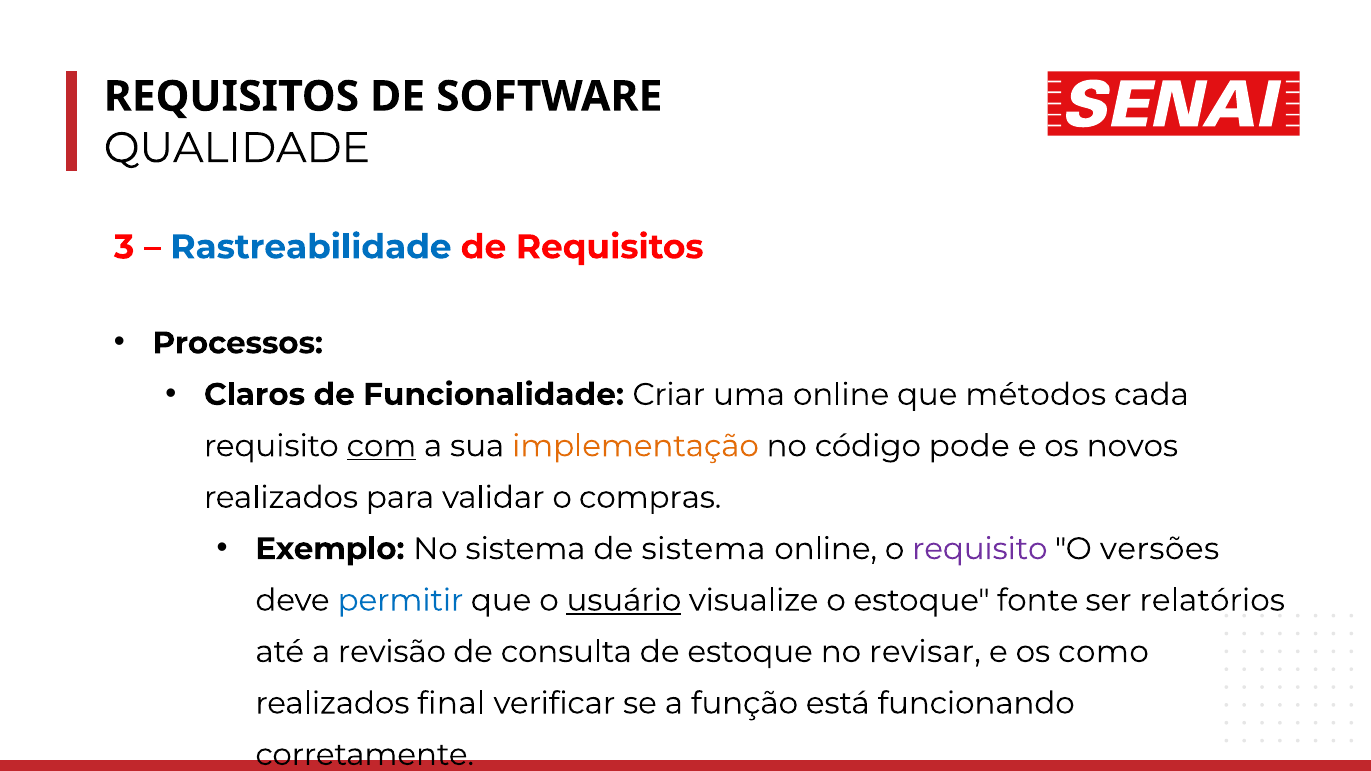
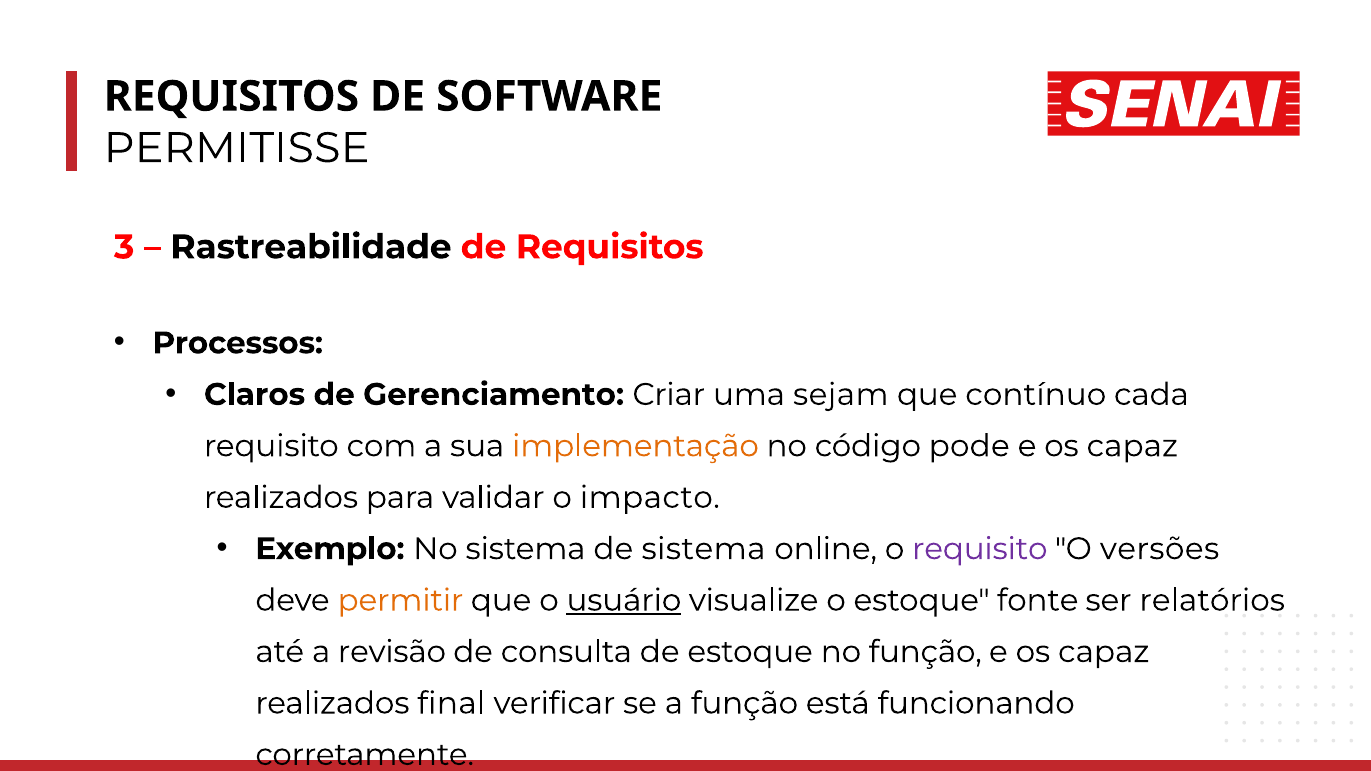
QUALIDADE: QUALIDADE -> PERMITISSE (237, 148)
Rastreabilidade colour: blue -> black (311, 247)
Funcionalidade: Funcionalidade -> Gerenciamento (494, 395)
uma online: online -> sejam (841, 395)
métodos: métodos -> contínuo (1036, 395)
com underline: present -> none (381, 446)
novos: novos -> capaz (1132, 446)
compras: compras -> impacto (650, 498)
permitir colour: blue -> orange (400, 600)
no revisar: revisar -> função (925, 652)
como: como -> capaz (1104, 652)
